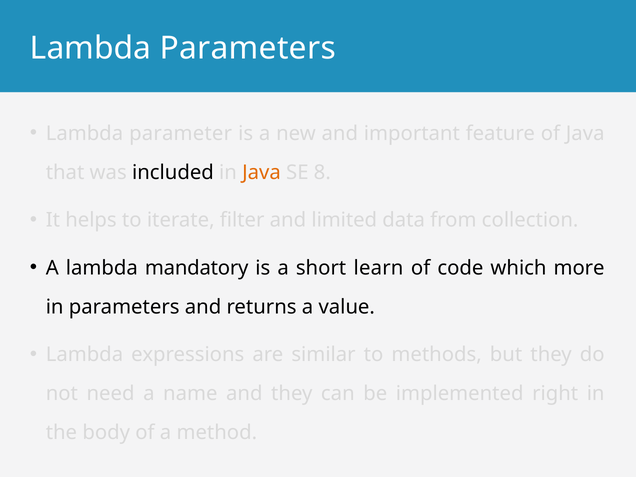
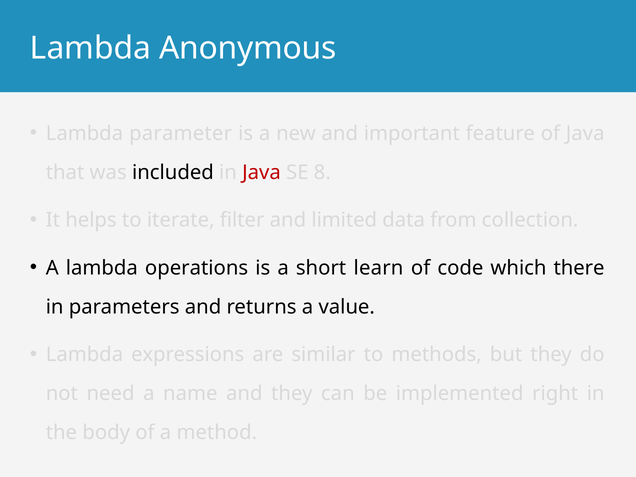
Lambda Parameters: Parameters -> Anonymous (248, 48)
Java colour: orange -> red (261, 172)
mandatory: mandatory -> operations (197, 268)
more: more -> there (579, 268)
